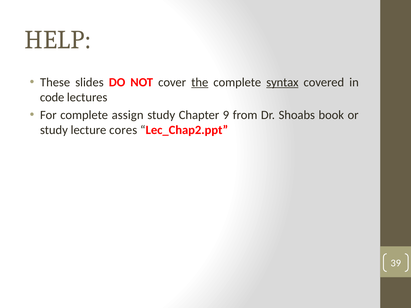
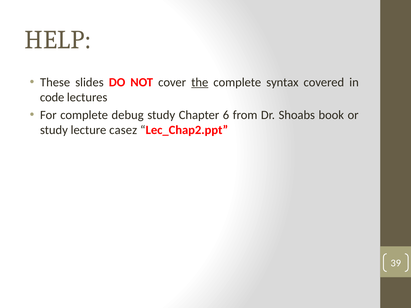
syntax underline: present -> none (282, 82)
assign: assign -> debug (128, 115)
9: 9 -> 6 (226, 115)
cores: cores -> casez (123, 130)
